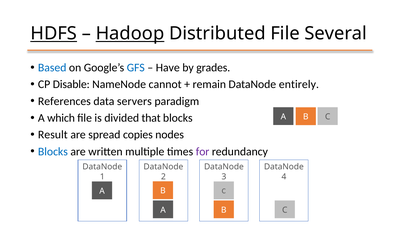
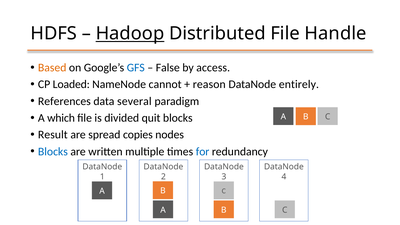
HDFS underline: present -> none (54, 34)
Several: Several -> Handle (336, 34)
Based colour: blue -> orange (52, 68)
Have: Have -> False (168, 68)
grades: grades -> access (213, 68)
Disable: Disable -> Loaded (71, 84)
remain: remain -> reason (209, 84)
servers: servers -> several (134, 101)
that: that -> quit (151, 118)
for colour: purple -> blue (203, 151)
